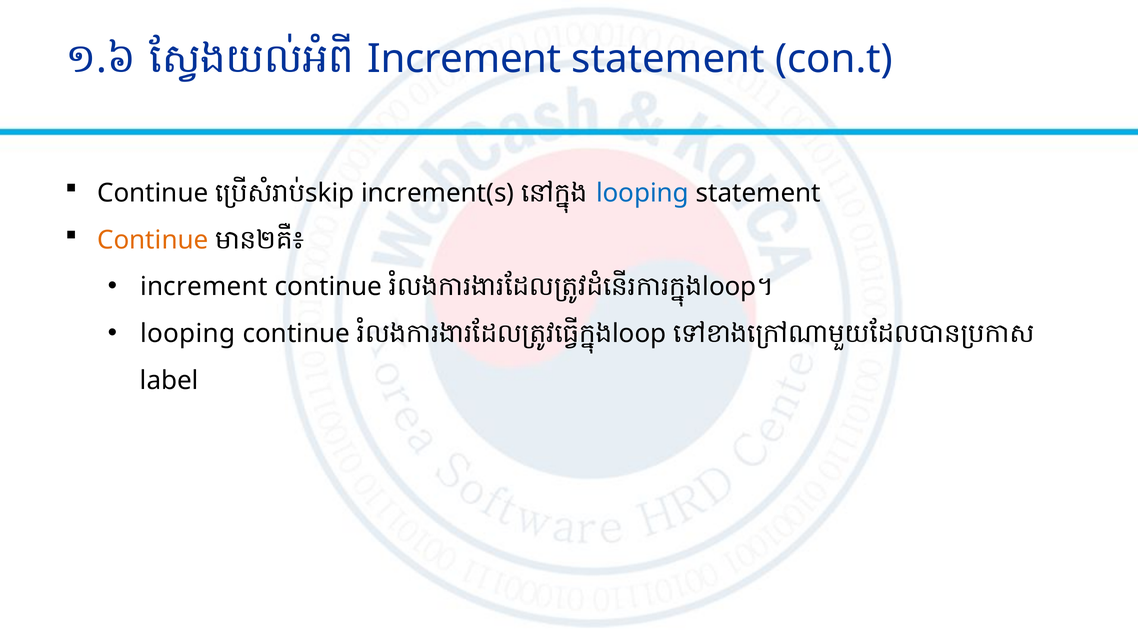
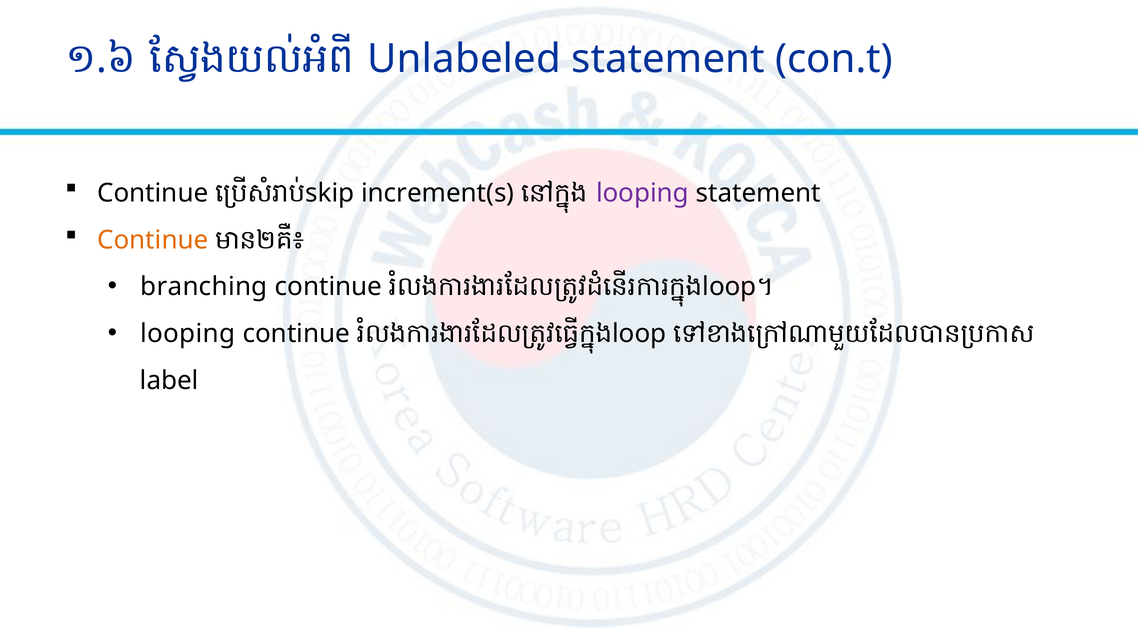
Increment: Increment -> Unlabeled (464, 59)
looping colour: blue -> purple (643, 193)
increment: increment -> branching (204, 287)
